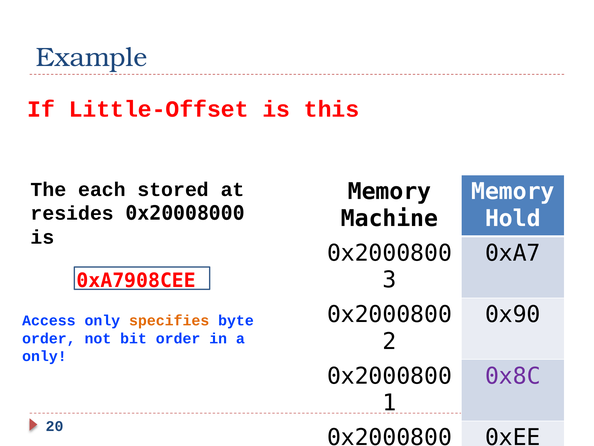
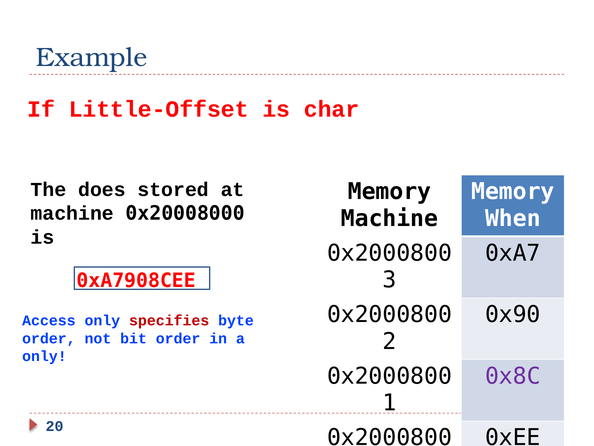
this: this -> char (332, 109)
each: each -> does (102, 189)
resides: resides -> machine (72, 213)
Hold: Hold -> When (513, 218)
specifies colour: orange -> red (169, 320)
